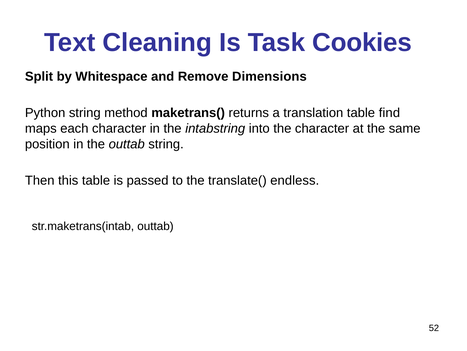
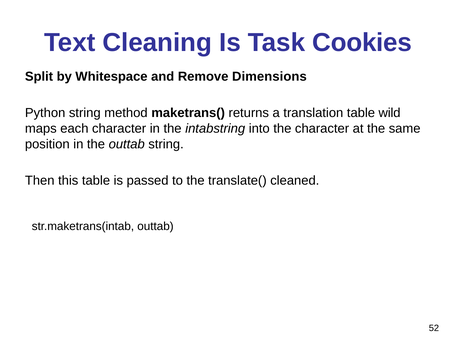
find: find -> wild (390, 113)
endless: endless -> cleaned (295, 180)
